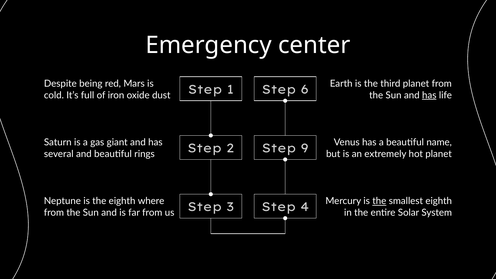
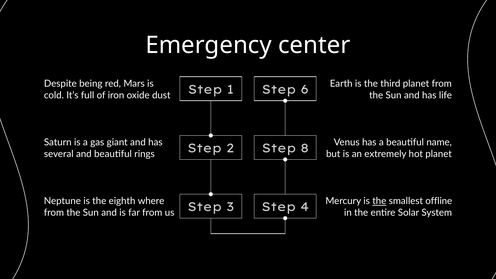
has underline: present -> none (429, 95)
9: 9 -> 8 (305, 148)
smallest eighth: eighth -> offline (439, 201)
